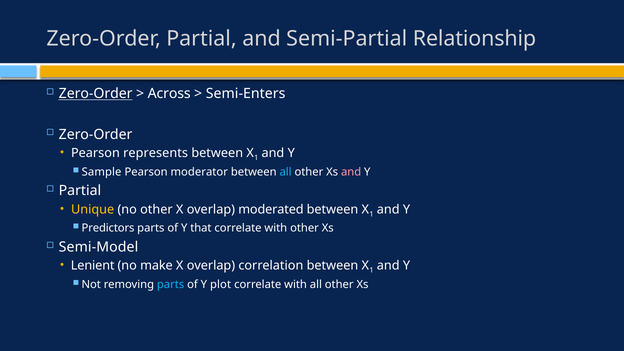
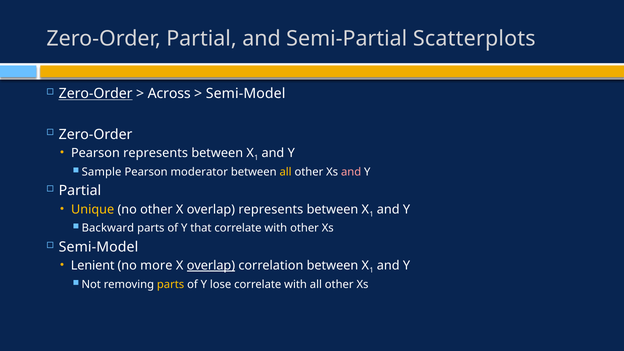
Relationship: Relationship -> Scatterplots (474, 39)
Semi-Enters: Semi-Enters -> Semi-Model (246, 94)
all colour: light blue -> yellow (286, 172)
overlap moderated: moderated -> represents (271, 209)
Predictors: Predictors -> Backward (108, 228)
make: make -> more (156, 266)
overlap underline: none -> present (211, 266)
parts colour: light blue -> yellow (171, 284)
plot: plot -> lose (221, 284)
